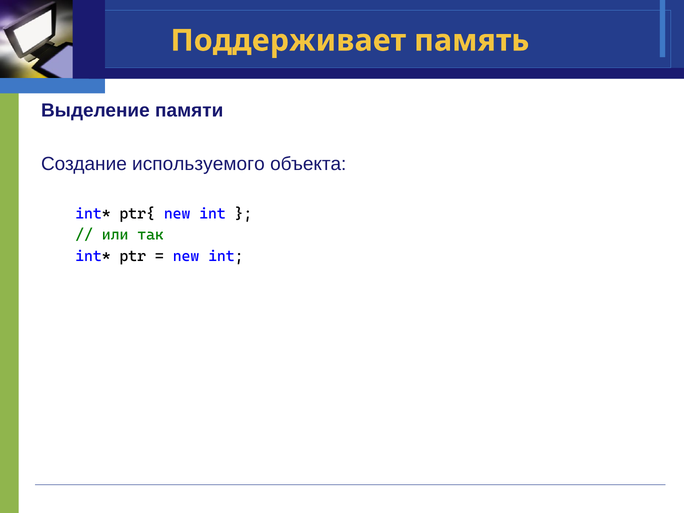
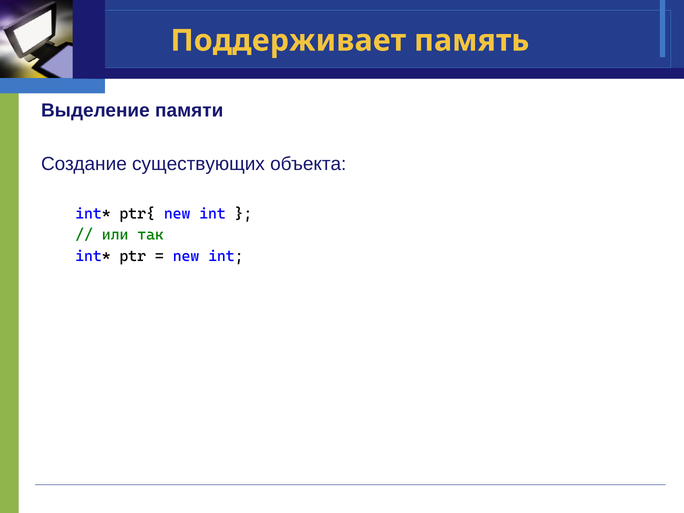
используемого: используемого -> существующих (198, 164)
